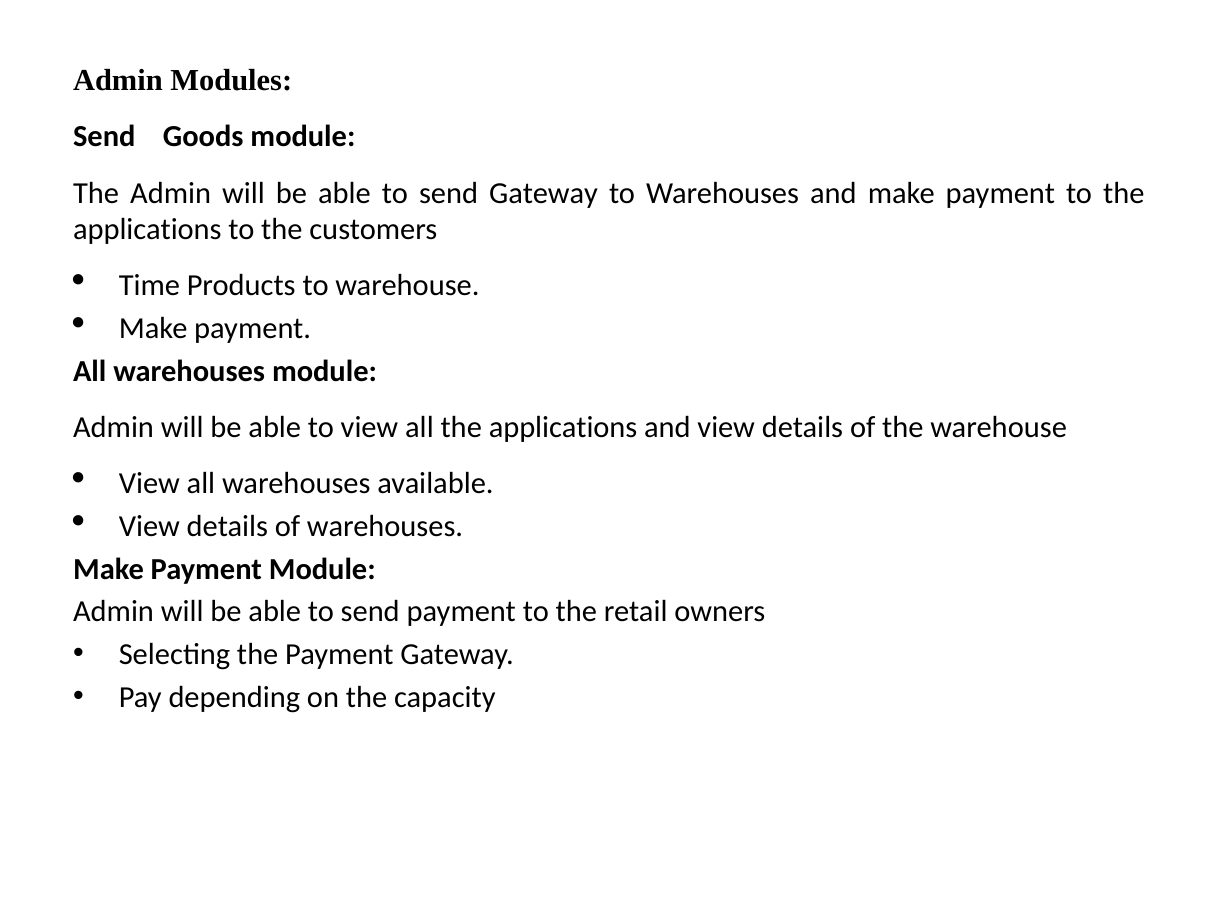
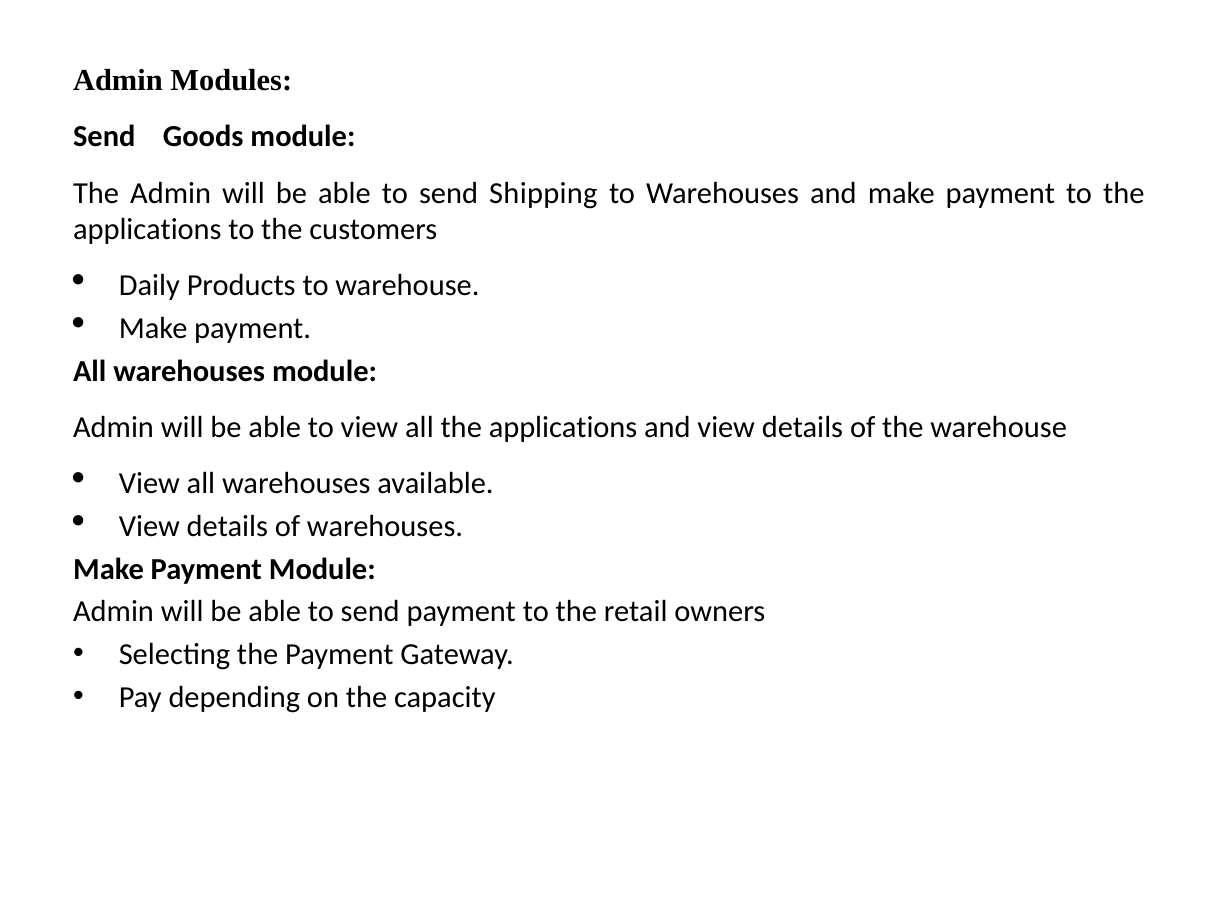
send Gateway: Gateway -> Shipping (543, 193)
Time: Time -> Daily (149, 286)
